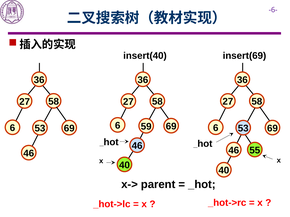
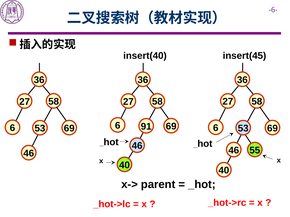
insert(69: insert(69 -> insert(45 (244, 56)
59: 59 -> 91 (146, 127)
